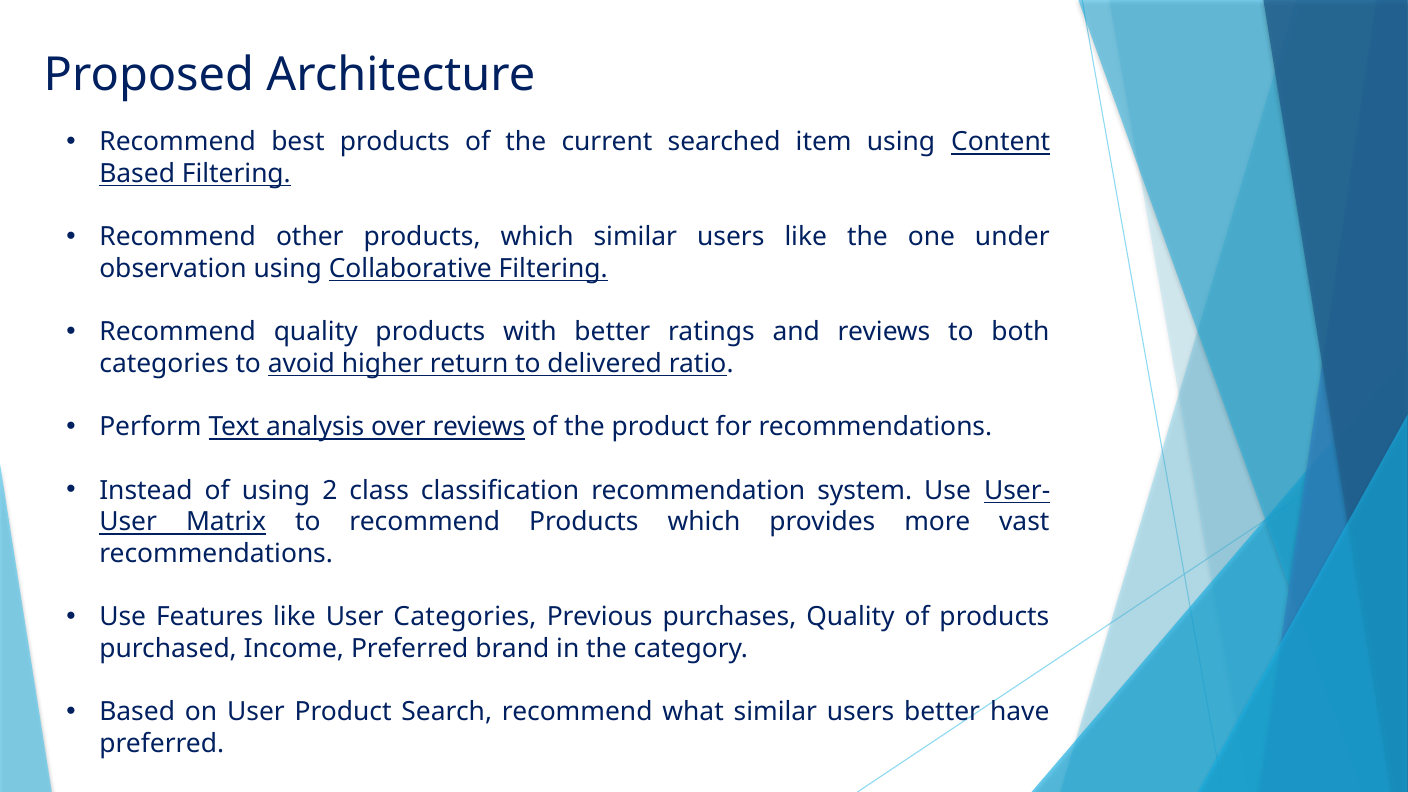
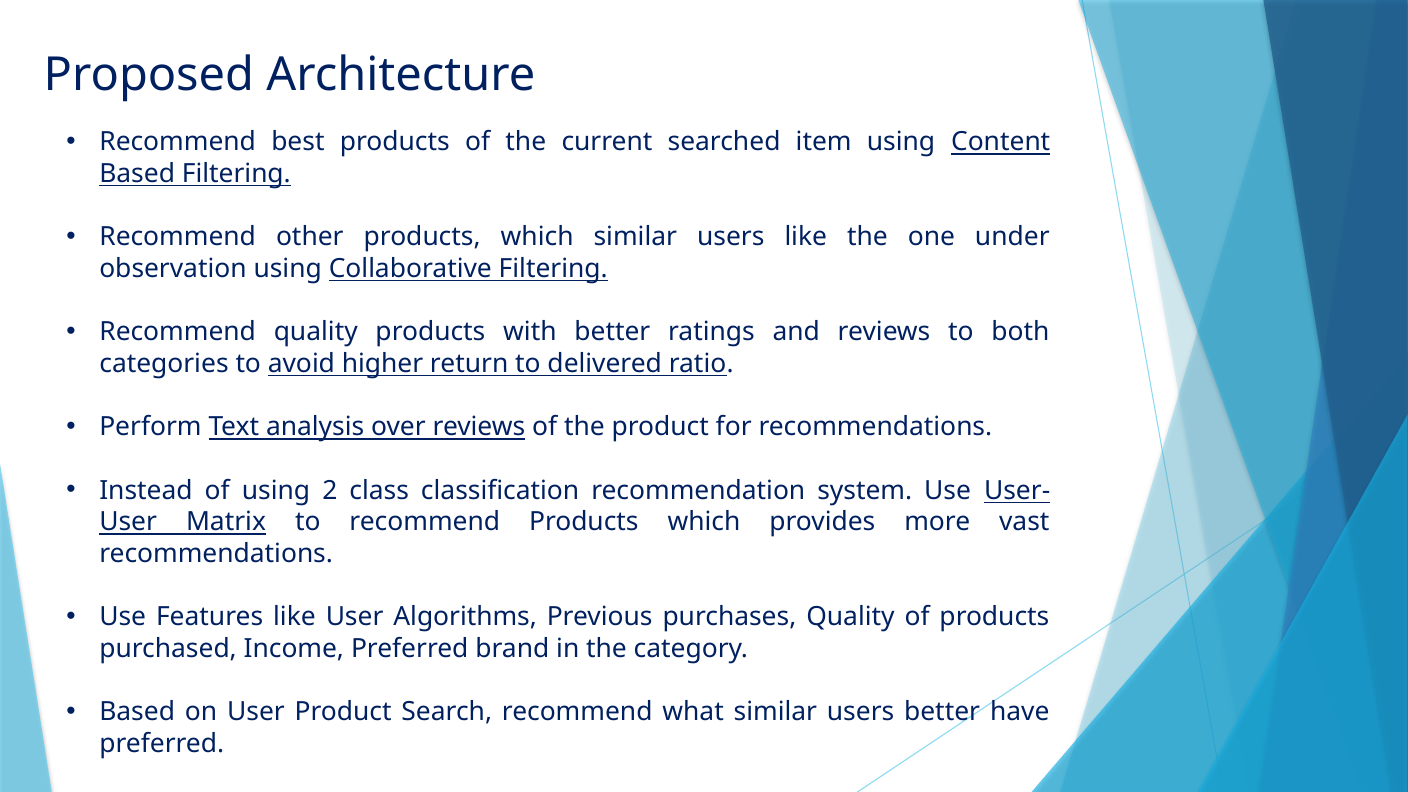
User Categories: Categories -> Algorithms (465, 617)
